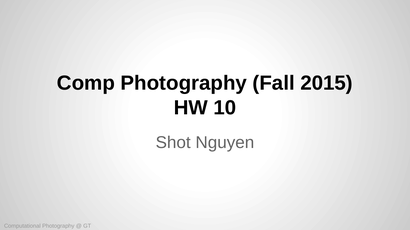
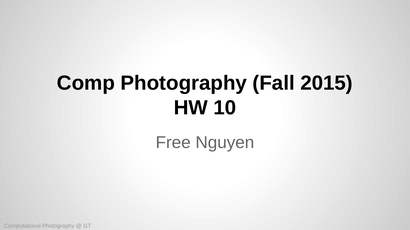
Shot: Shot -> Free (173, 143)
